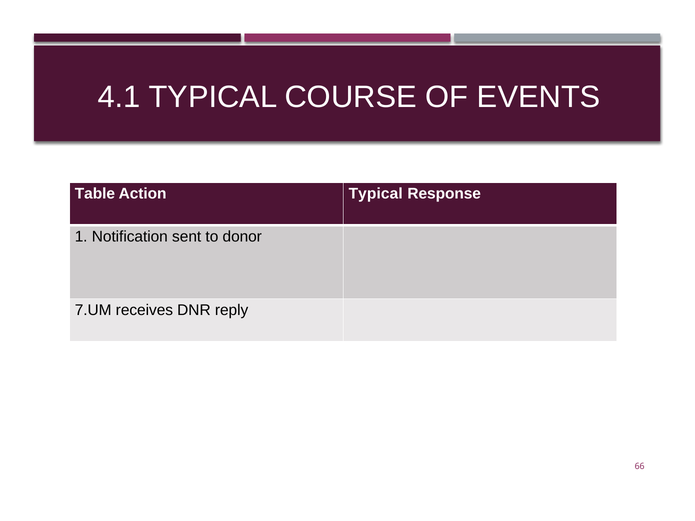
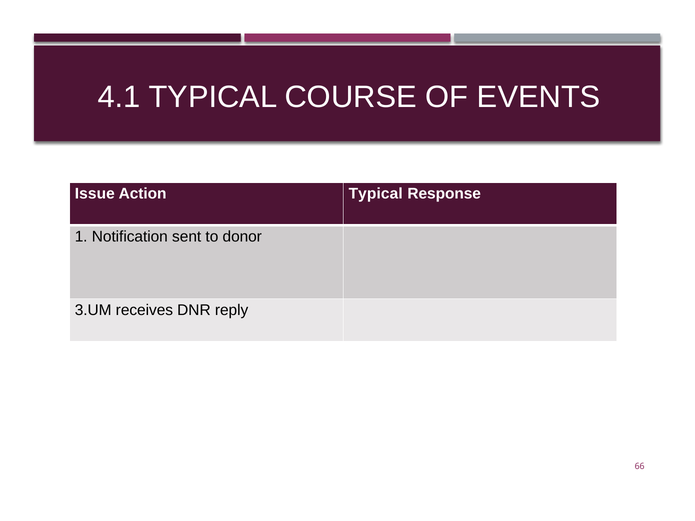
Table: Table -> Issue (95, 194)
7.UM: 7.UM -> 3.UM (93, 310)
